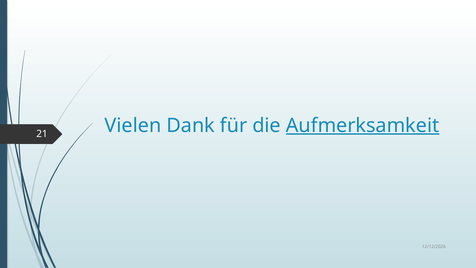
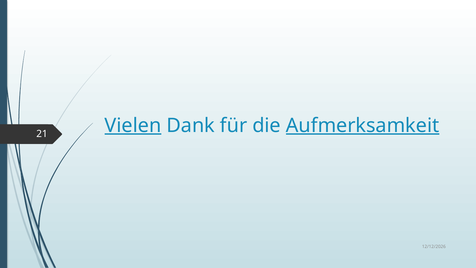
Vielen underline: none -> present (133, 125)
